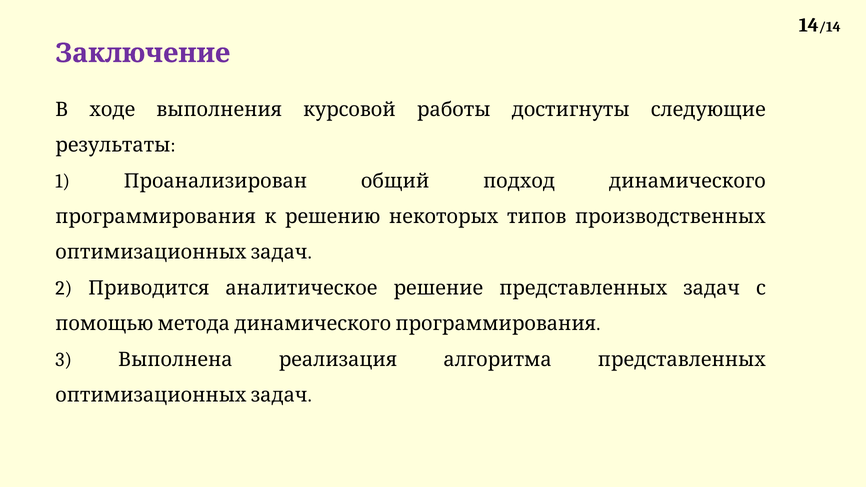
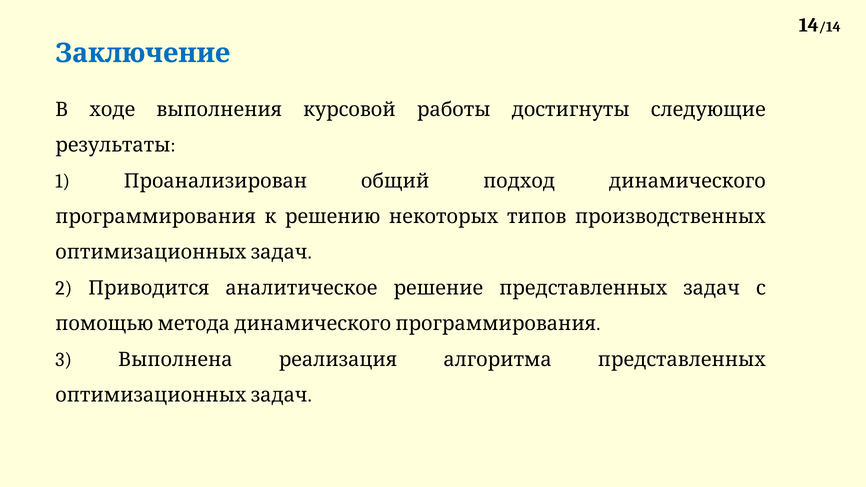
Заключение colour: purple -> blue (143, 53)
